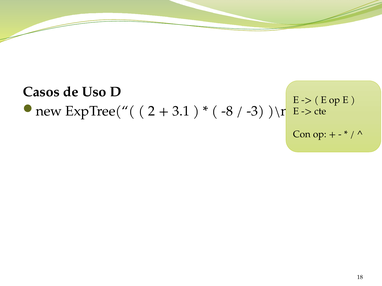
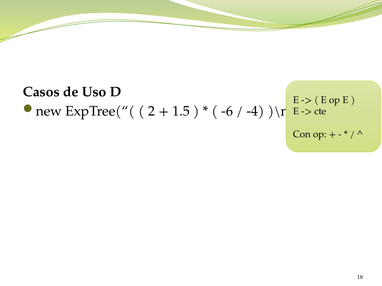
3.1: 3.1 -> 1.5 (181, 111)
-8: -8 -> -6 (227, 111)
-3: -3 -> -4 (255, 111)
